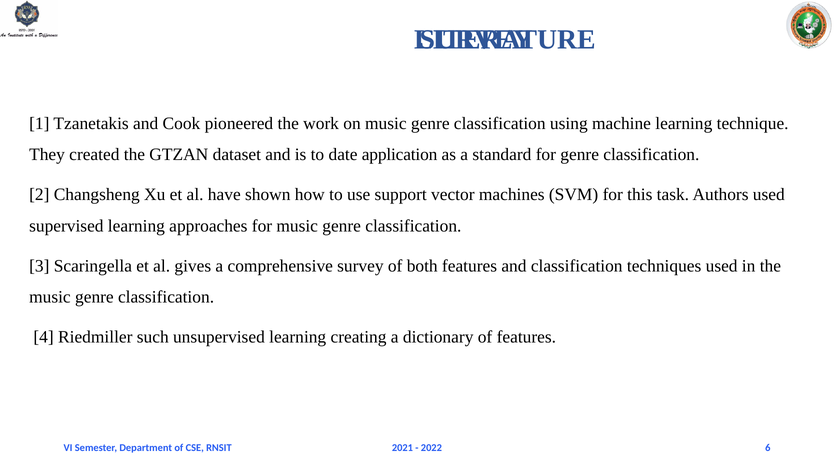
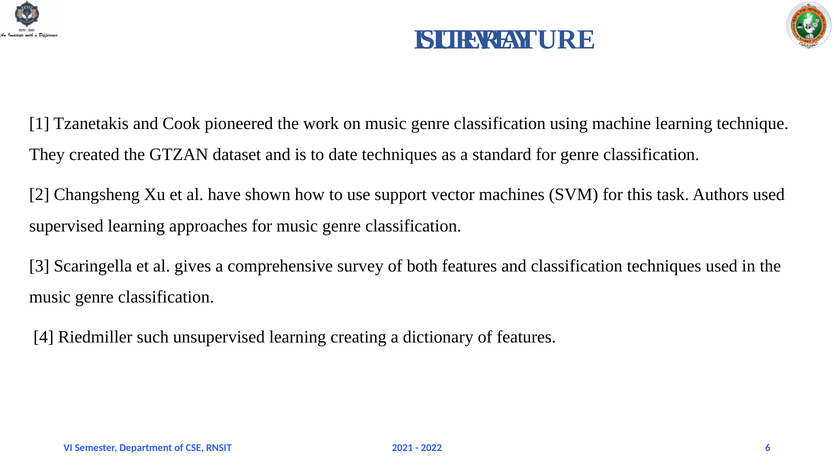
date application: application -> techniques (399, 155)
